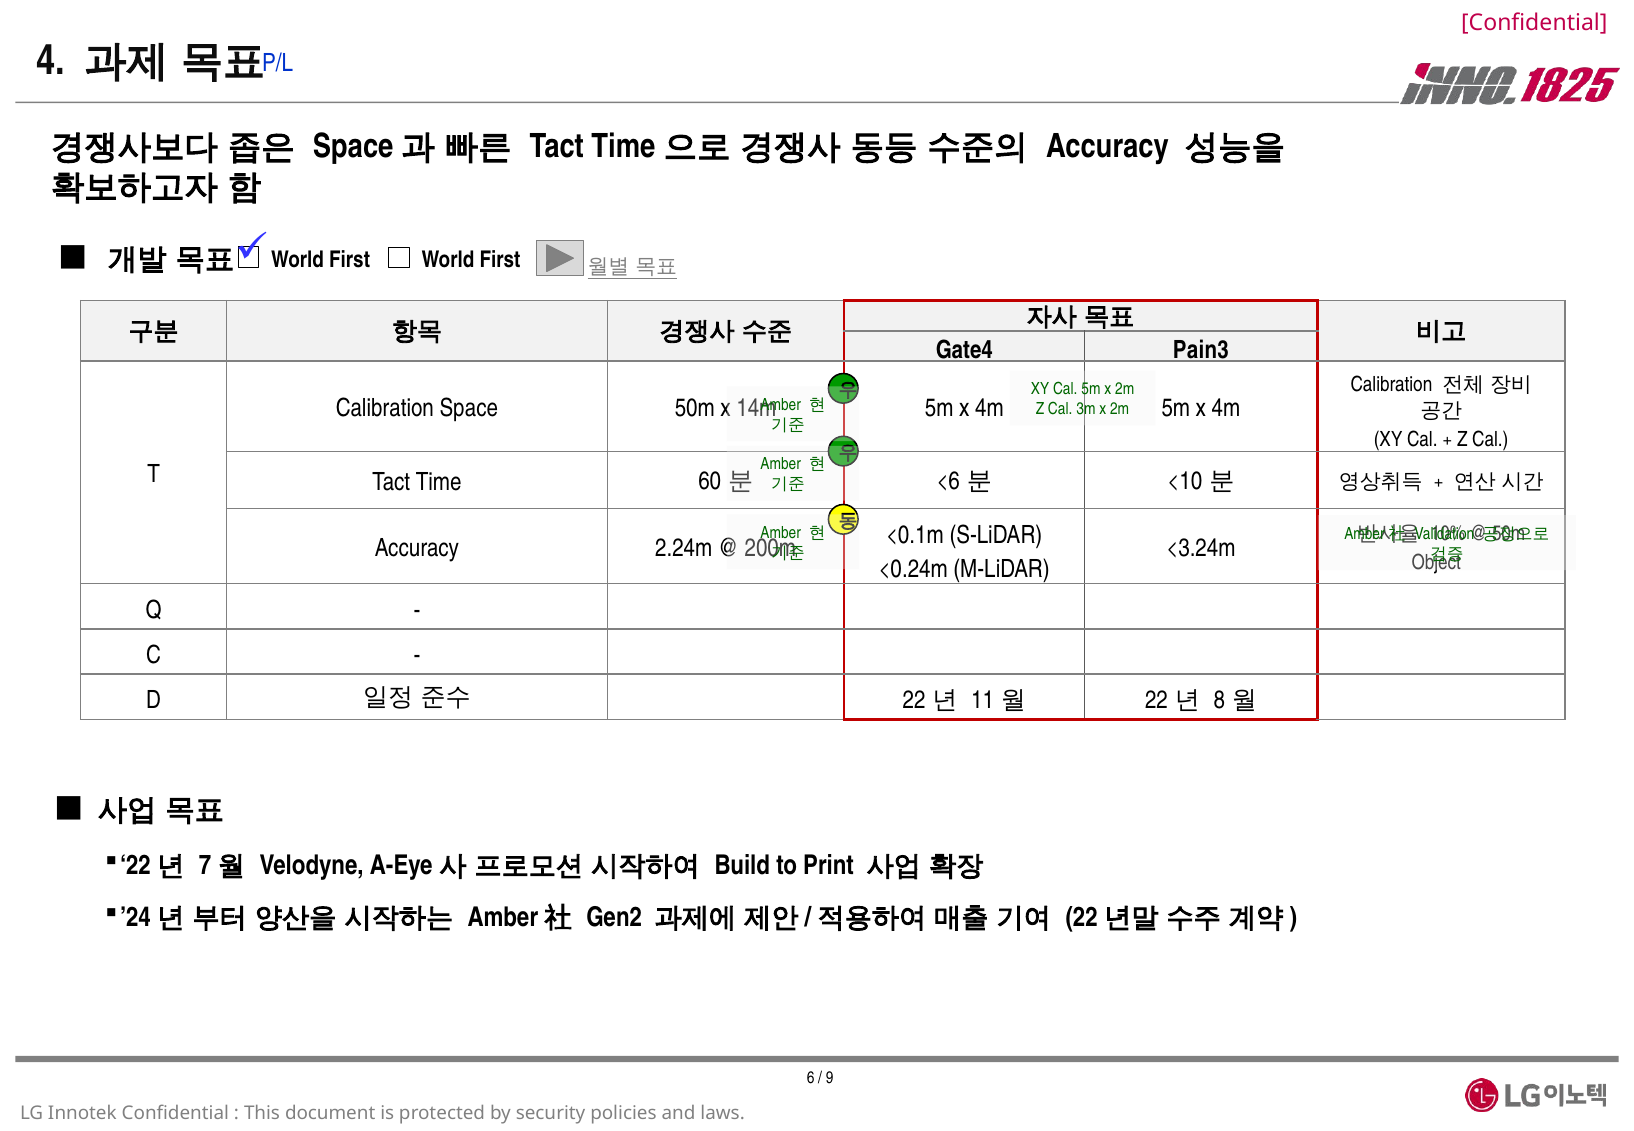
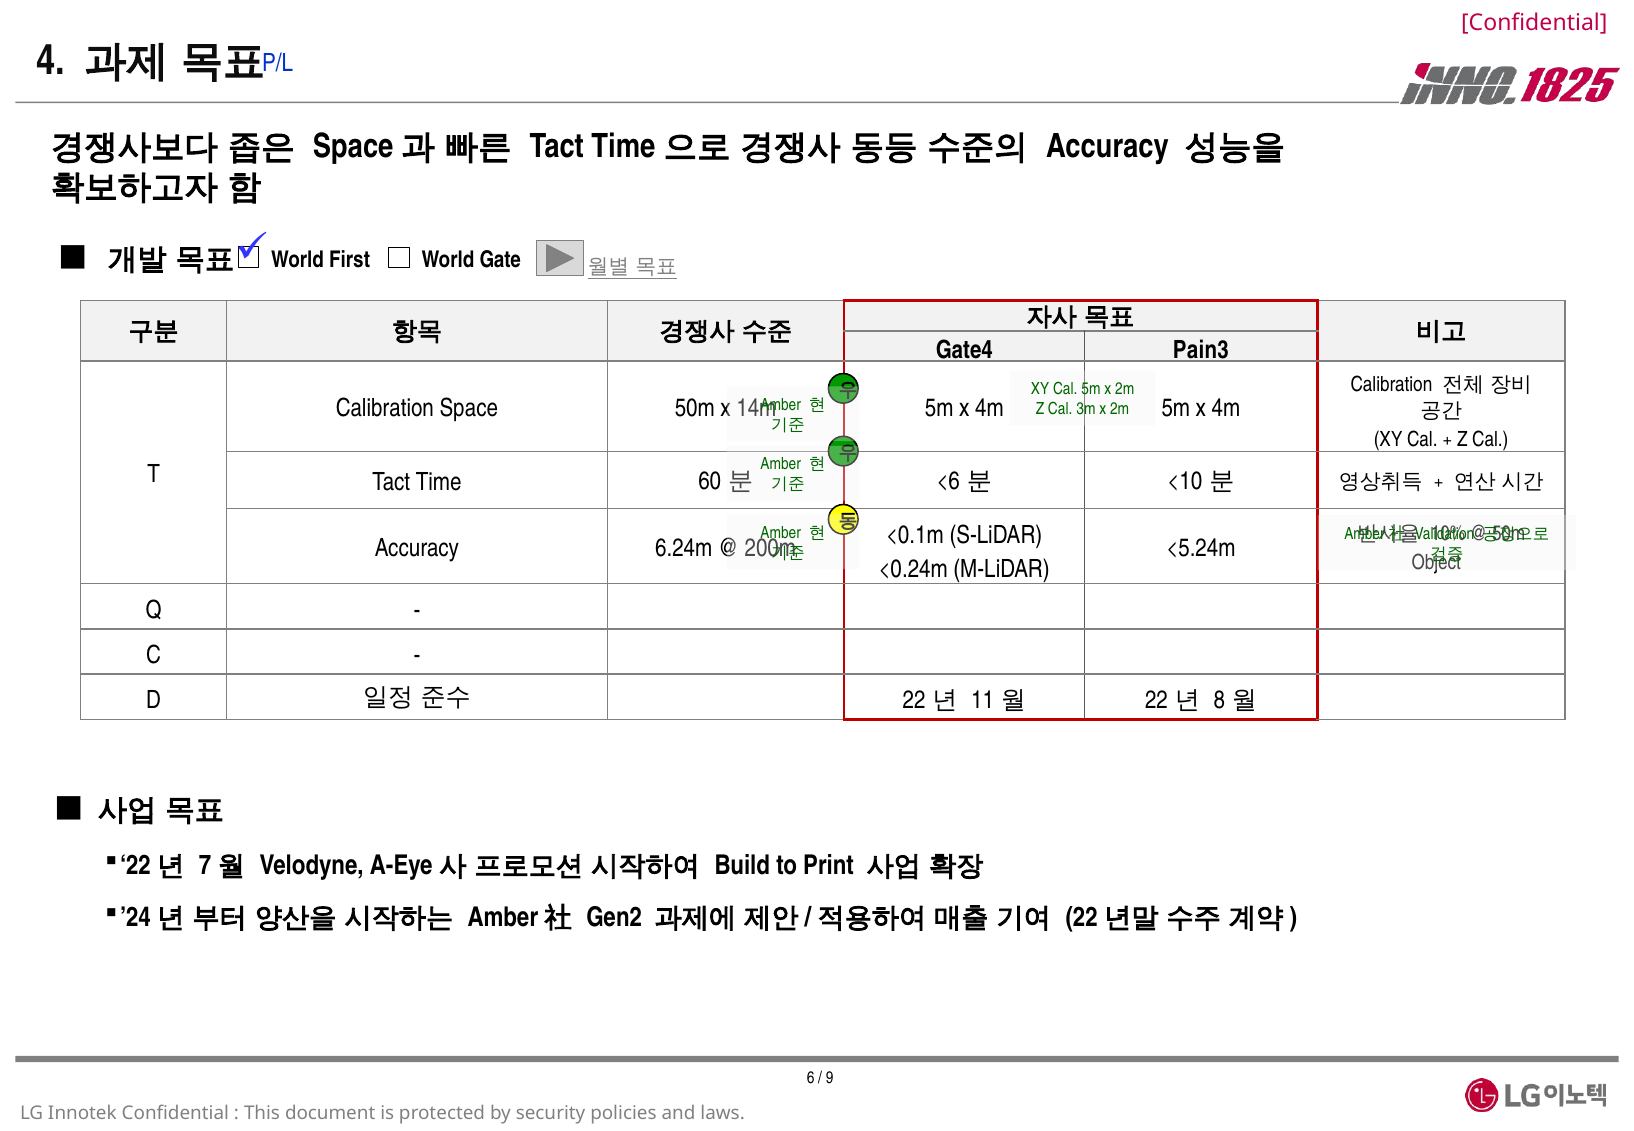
First World First: First -> Gate (500, 260)
2.24m: 2.24m -> 6.24m (684, 548)
<3.24m: <3.24m -> <5.24m (1201, 548)
